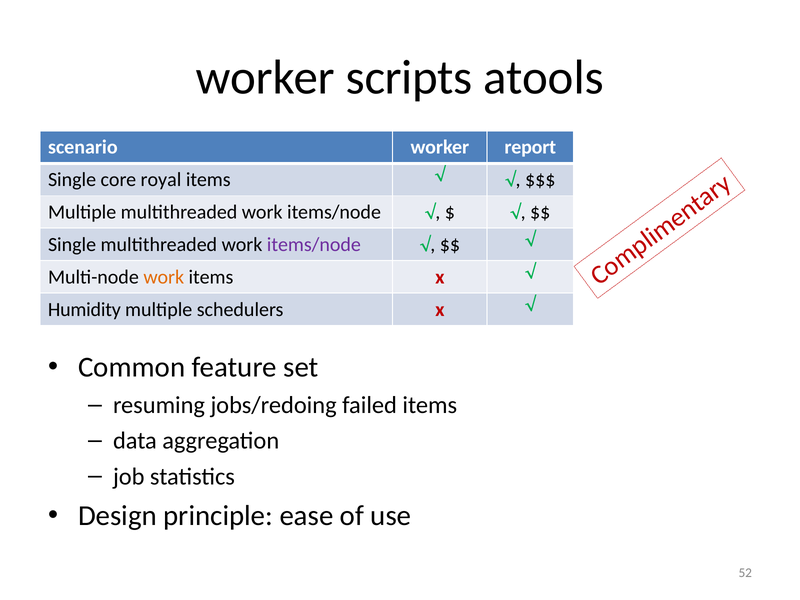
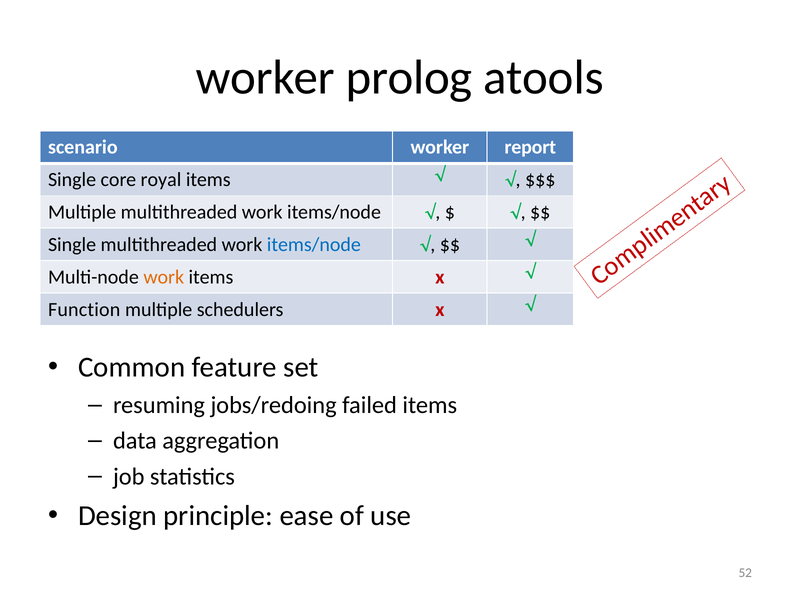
scripts: scripts -> prolog (409, 77)
items/node colour: purple -> blue (314, 245)
Humidity: Humidity -> Function (84, 310)
